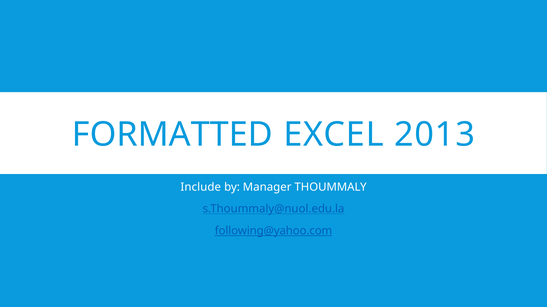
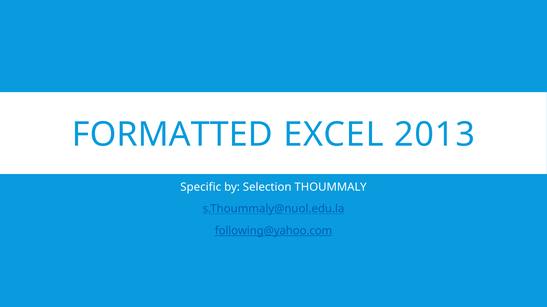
Include: Include -> Specific (201, 187)
Manager: Manager -> Selection (267, 187)
